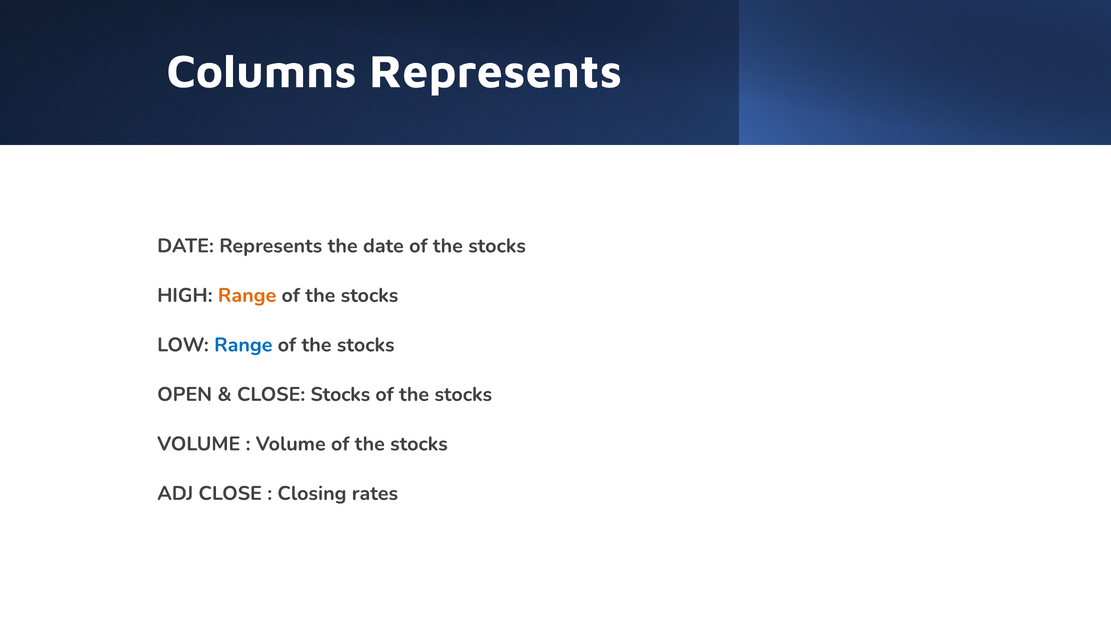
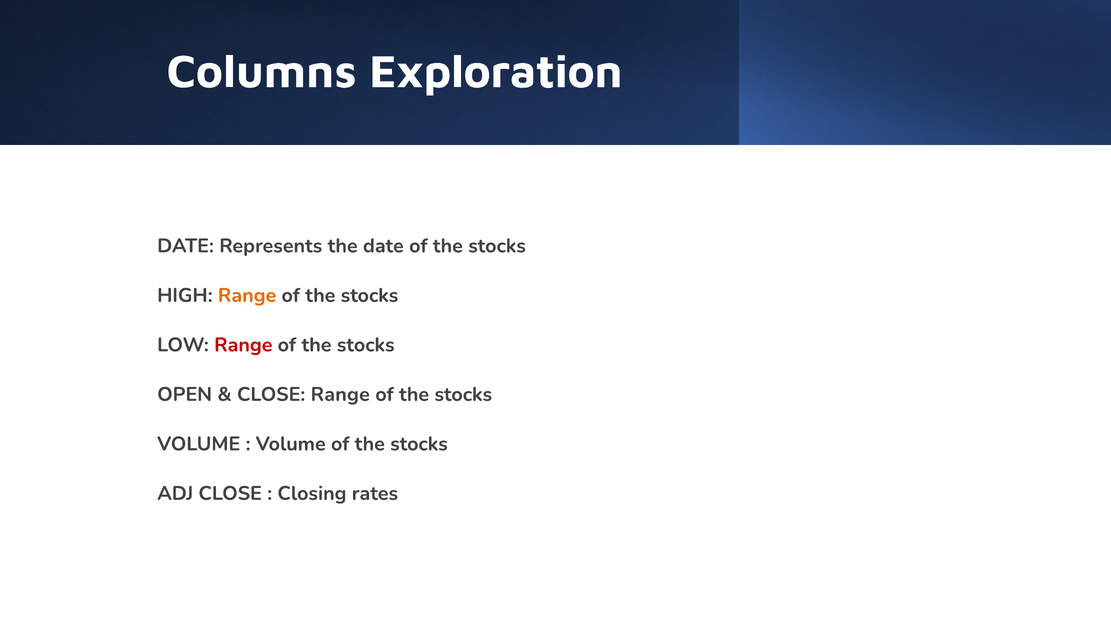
Columns Represents: Represents -> Exploration (496, 72)
Range colour: blue -> red (243, 345)
CLOSE Stocks: Stocks -> Range (340, 394)
